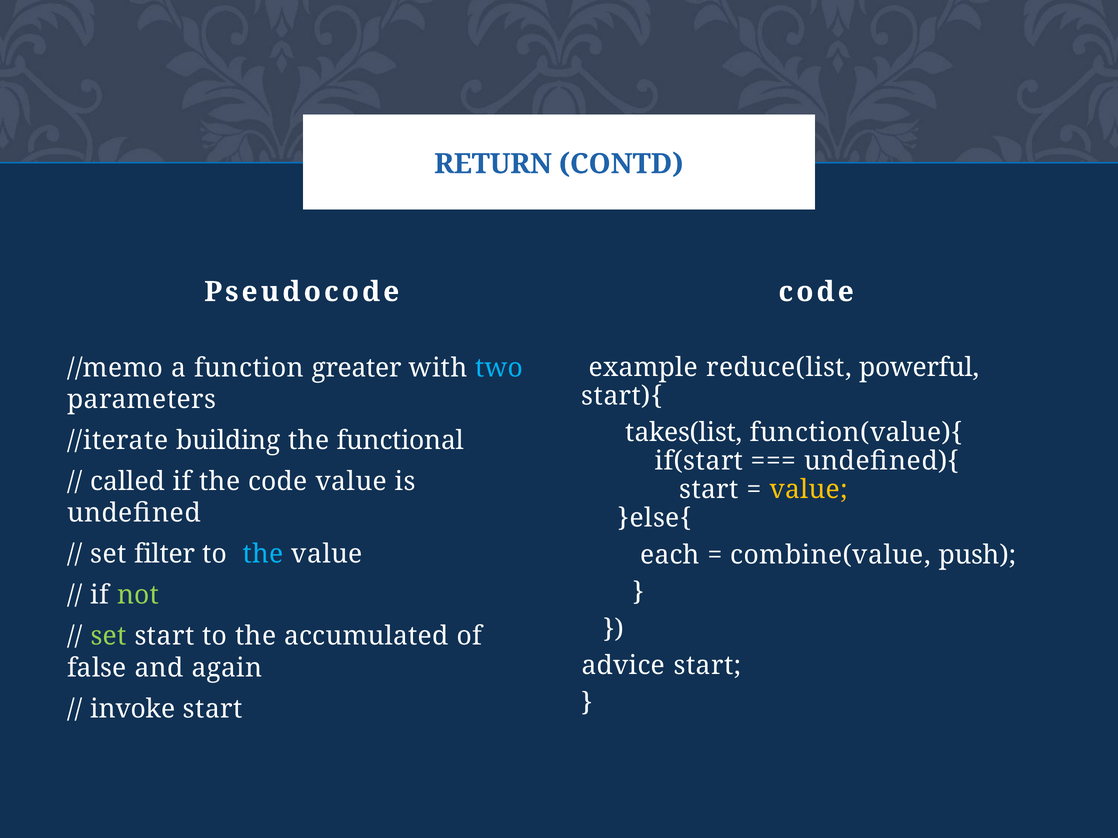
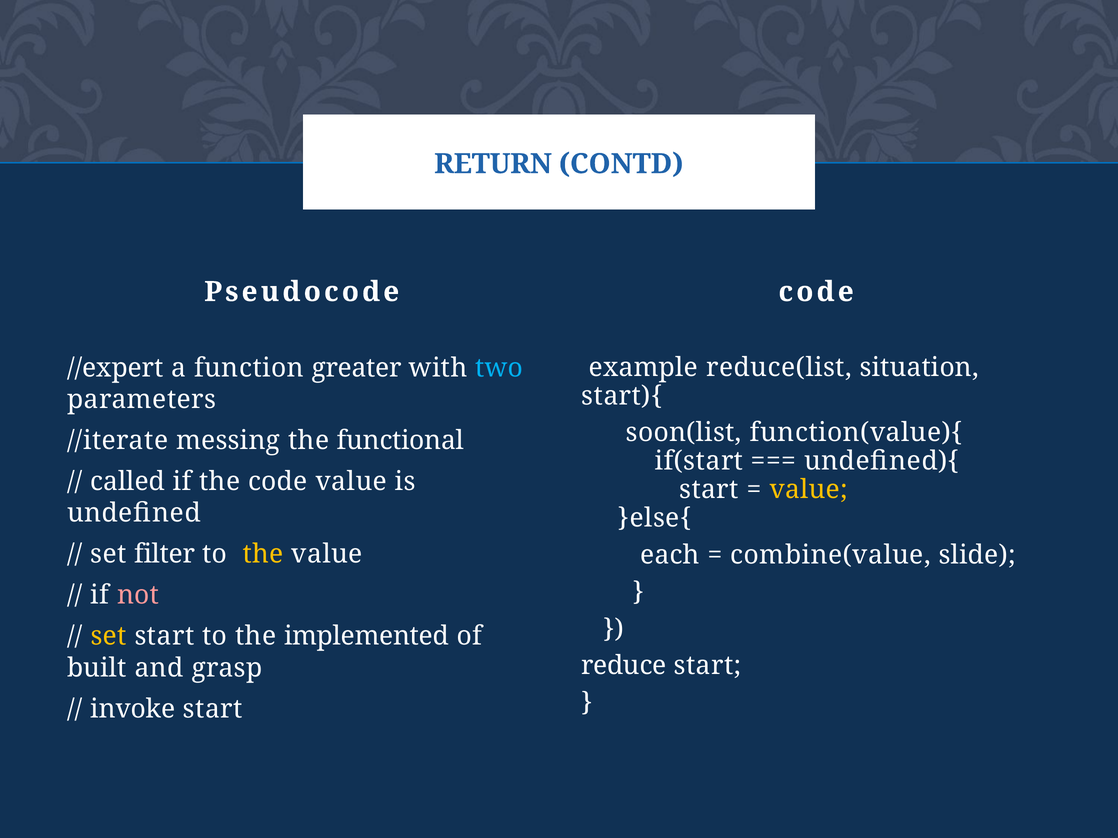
powerful: powerful -> situation (919, 368)
//memo: //memo -> //expert (115, 368)
takes(list: takes(list -> soon(list (684, 433)
building: building -> messing (228, 441)
the colour: light blue -> yellow (263, 554)
push: push -> slide (977, 555)
not colour: light green -> pink (138, 595)
set colour: light green -> yellow (108, 637)
accumulated: accumulated -> implemented (367, 637)
advice: advice -> reduce (624, 666)
false: false -> built (97, 668)
again: again -> grasp (227, 668)
